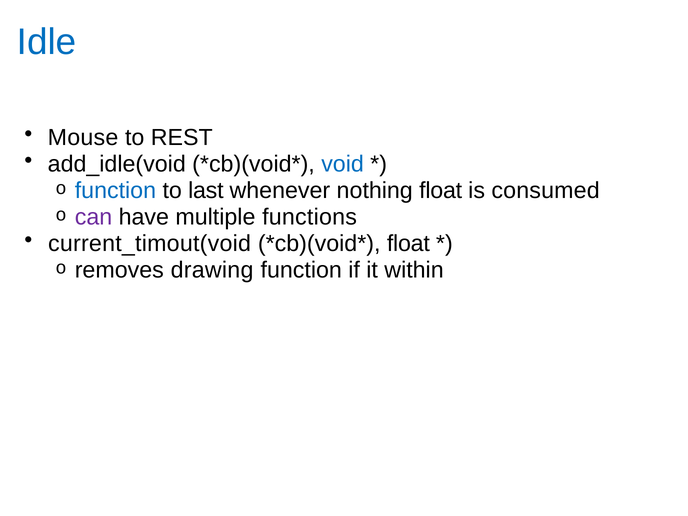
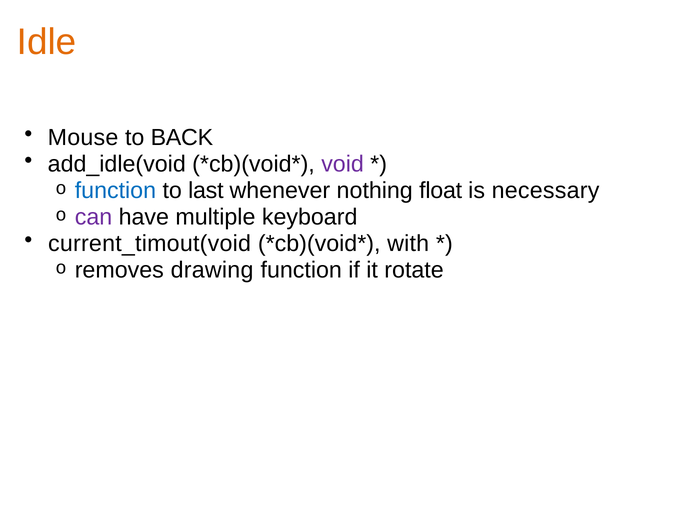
Idle colour: blue -> orange (47, 42)
REST: REST -> BACK (182, 137)
void colour: blue -> purple (343, 164)
consumed: consumed -> necessary (546, 190)
functions: functions -> keyboard (310, 217)
float: float -> with (408, 243)
within: within -> rotate (414, 270)
